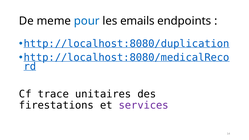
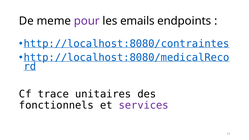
pour colour: blue -> purple (87, 21)
http://localhost:8080/duplication: http://localhost:8080/duplication -> http://localhost:8080/contraintes (127, 44)
firestations: firestations -> fonctionnels (56, 105)
